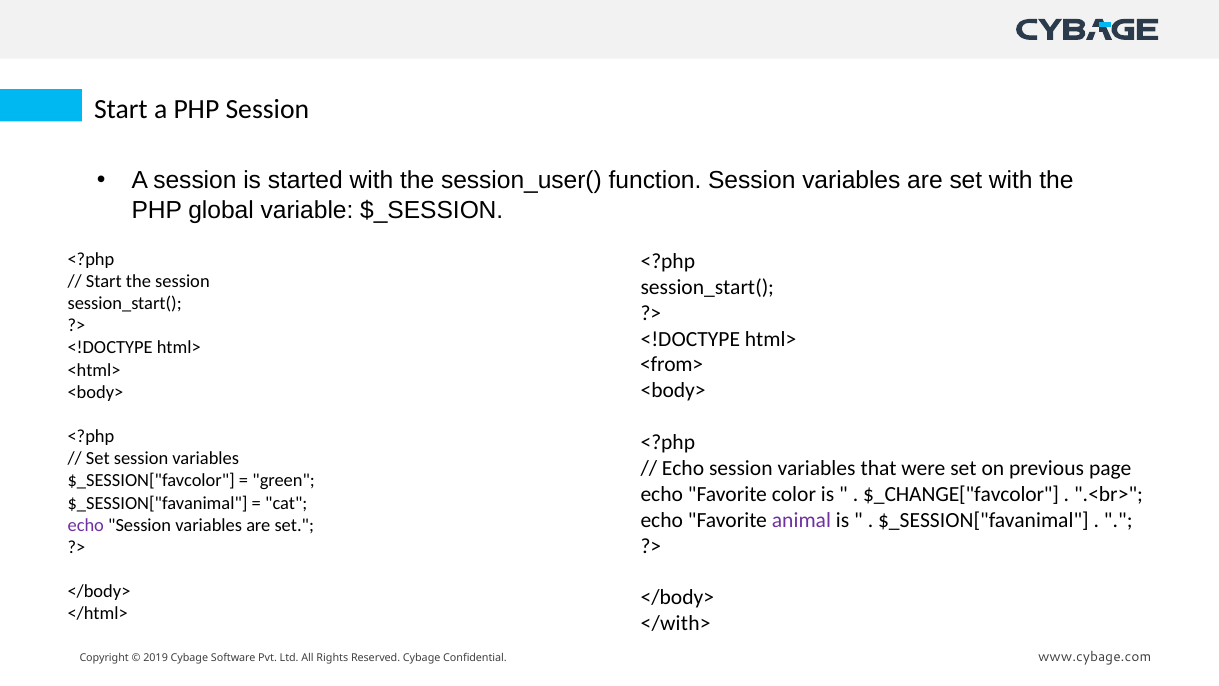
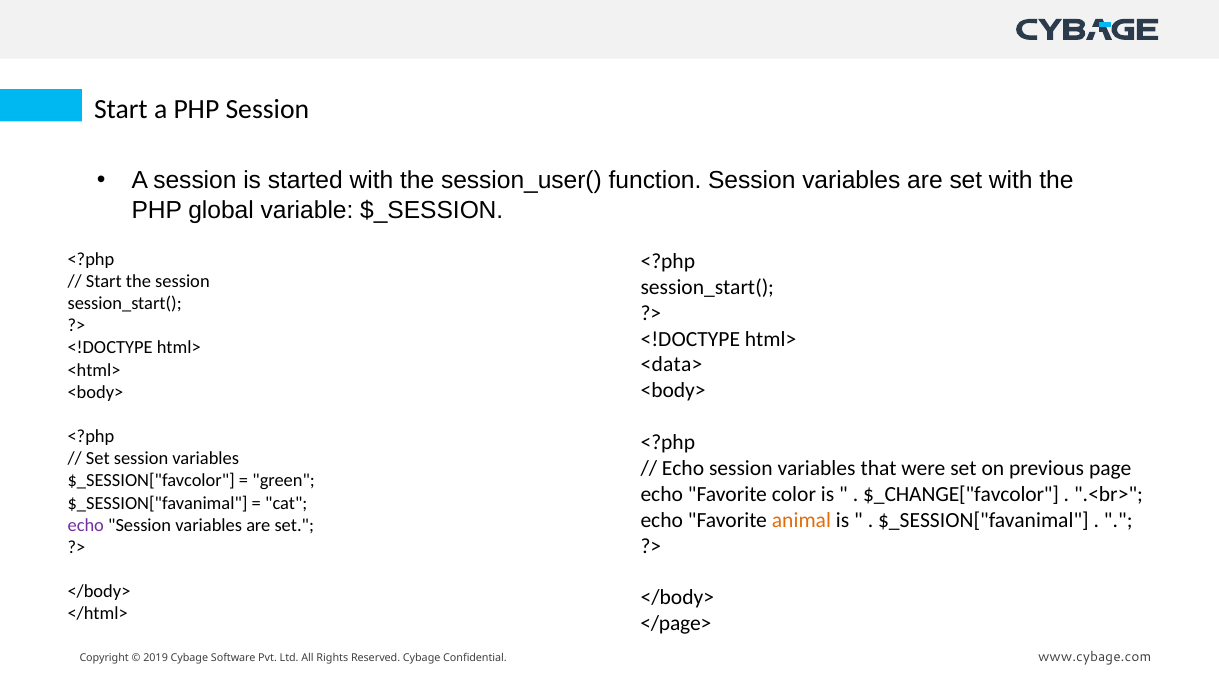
<from>: <from> -> <data> (671, 365)
animal colour: purple -> orange (801, 520)
</with>: </with> -> </page> (676, 623)
